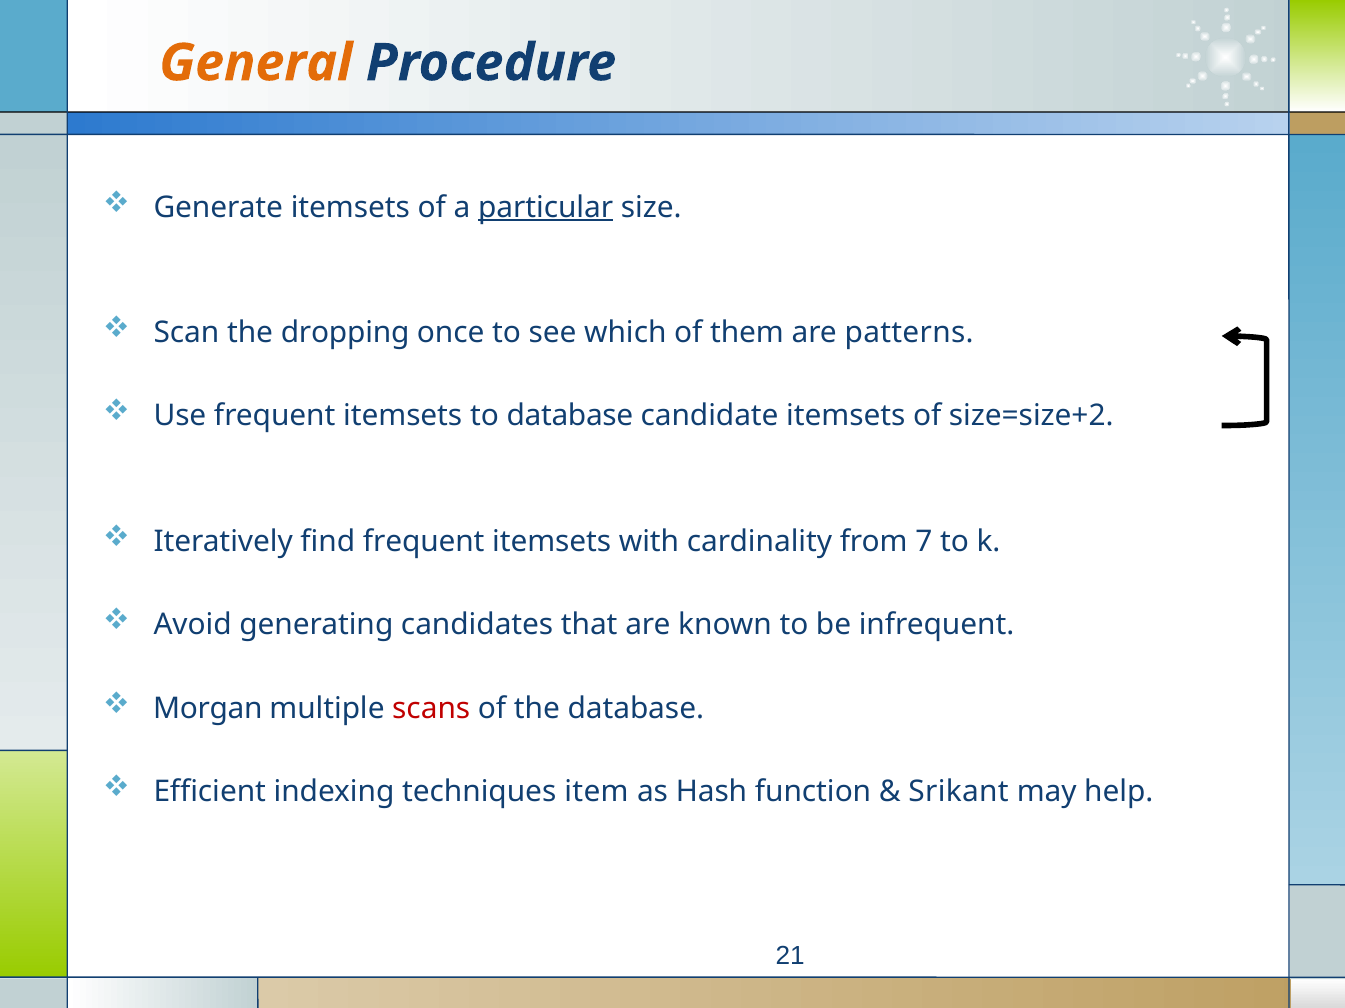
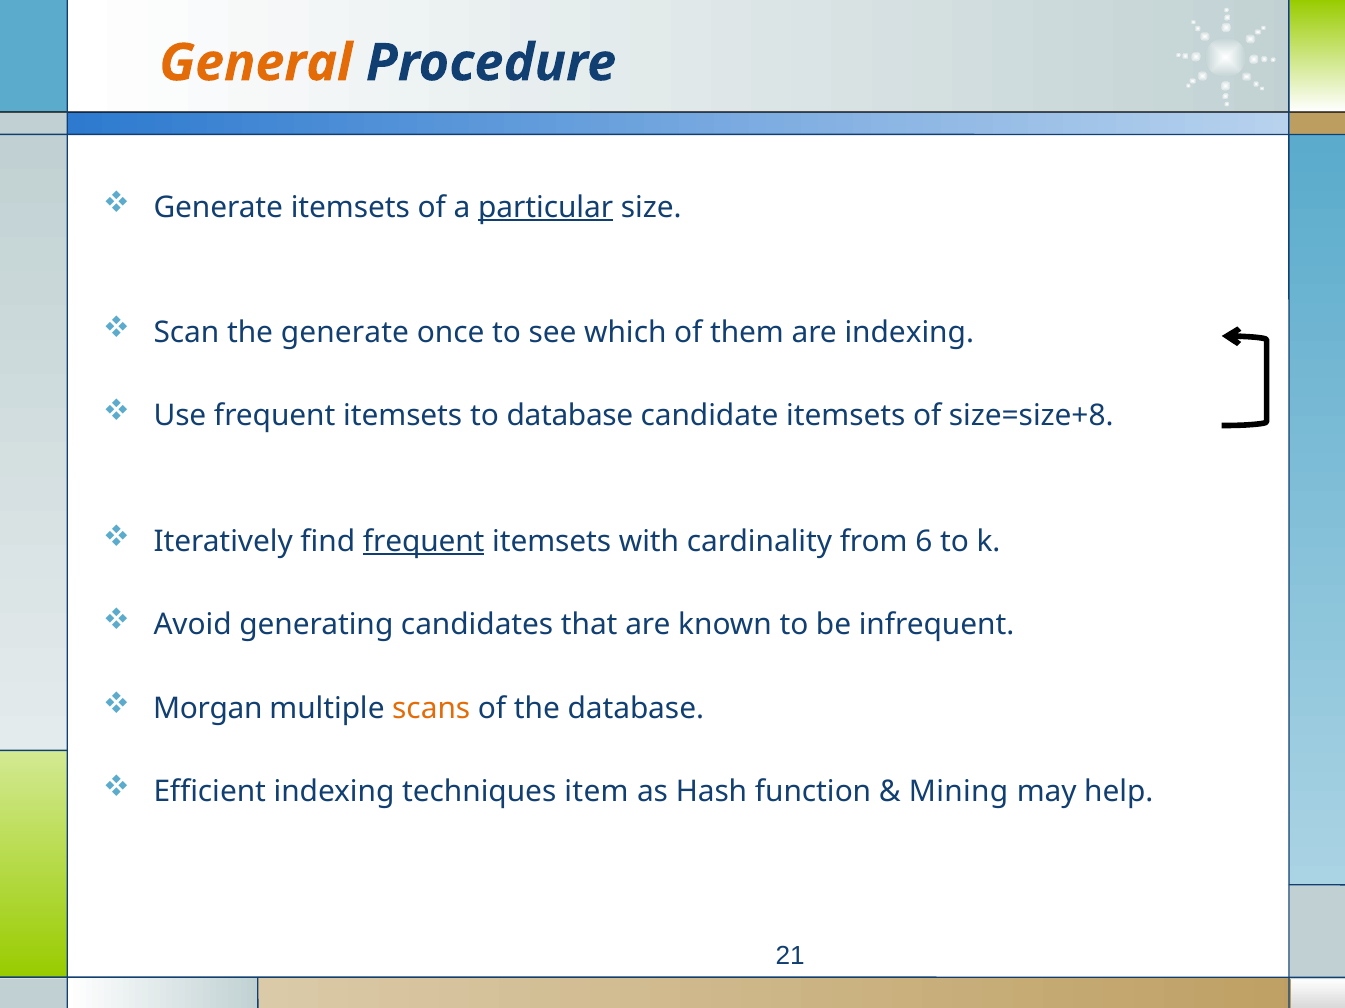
the dropping: dropping -> generate (345, 333)
are patterns: patterns -> indexing (909, 333)
size=size+2: size=size+2 -> size=size+8 (1031, 416)
frequent underline: none -> present (424, 542)
7: 7 -> 6 (924, 542)
scans colour: red -> orange (431, 709)
Srikant: Srikant -> Mining (959, 792)
